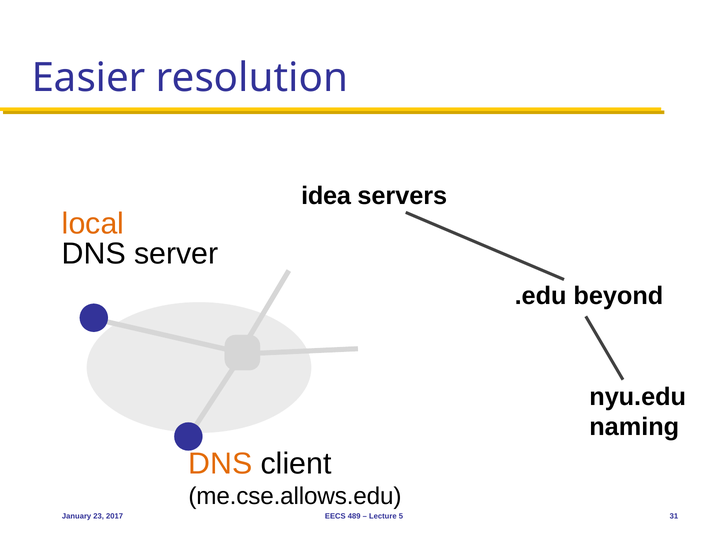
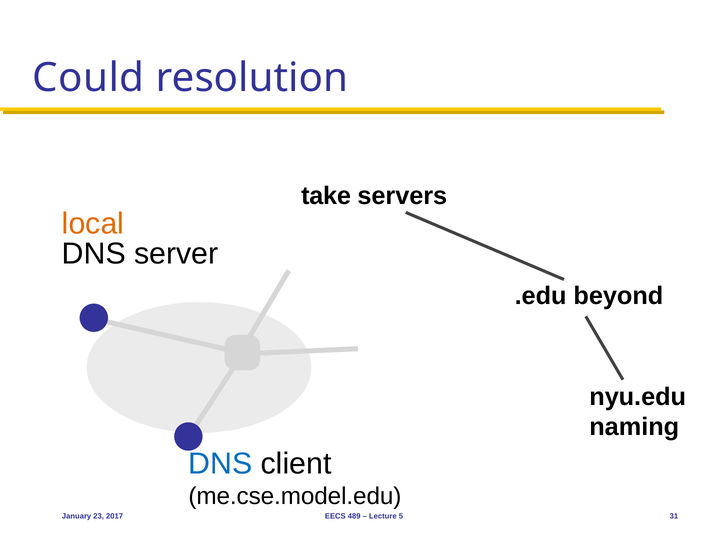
Easier: Easier -> Could (88, 78)
idea: idea -> take (326, 196)
DNS colour: orange -> blue (220, 464)
me.cse.allows.edu: me.cse.allows.edu -> me.cse.model.edu (295, 496)
